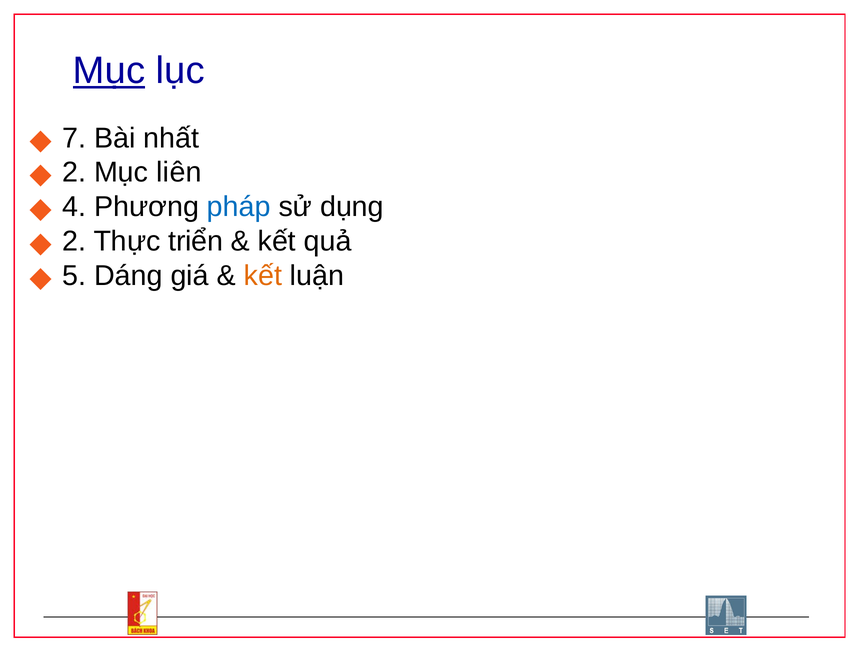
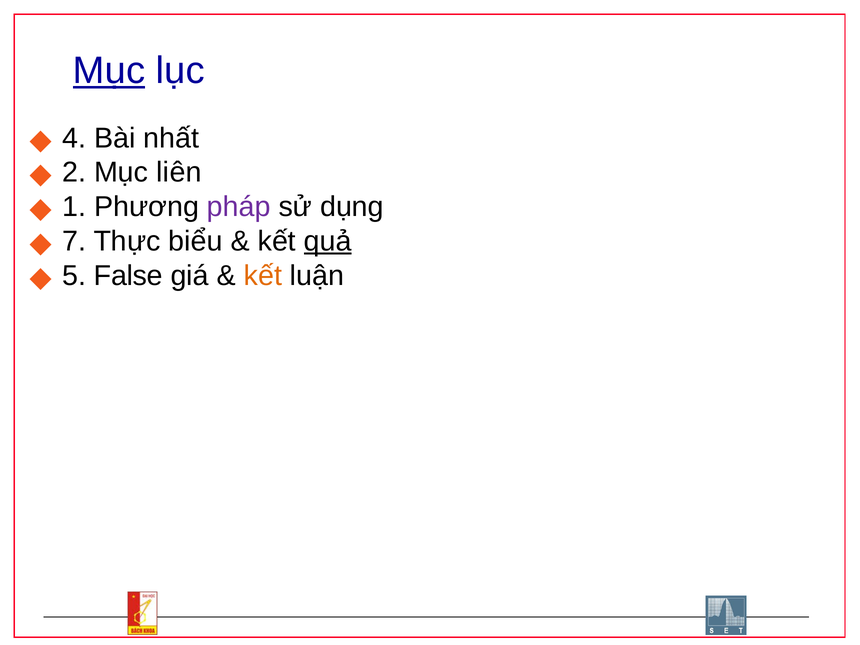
7: 7 -> 4 (74, 138)
4: 4 -> 1 (74, 207)
pháp colour: blue -> purple (239, 207)
2: 2 -> 7 (74, 241)
triển: triển -> biểu (196, 241)
quả underline: none -> present (328, 241)
Dáng: Dáng -> False (128, 276)
